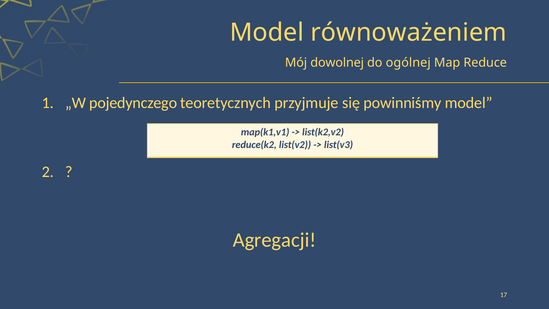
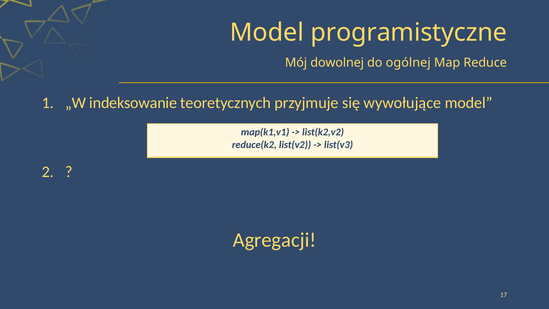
równoważeniem: równoważeniem -> programistyczne (409, 32)
pojedynczego: pojedynczego -> indeksowanie (133, 103)
powinniśmy: powinniśmy -> wywołujące (402, 103)
